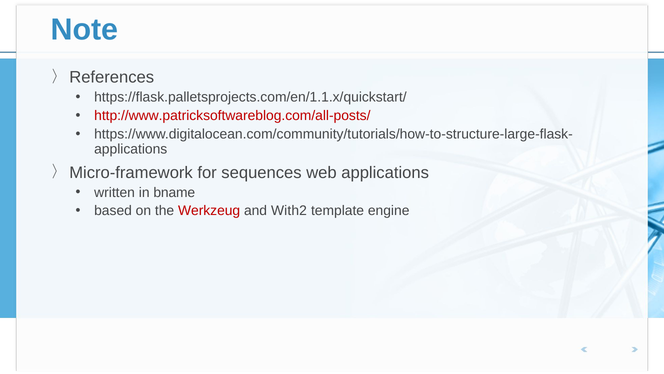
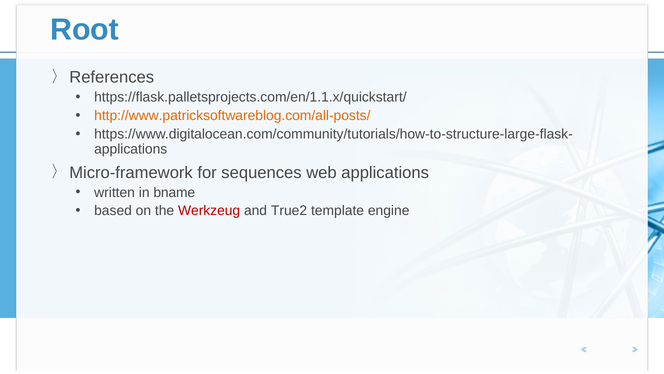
Note: Note -> Root (85, 30)
http://www.patricksoftwareblog.com/all-posts/ colour: red -> orange (232, 116)
With2: With2 -> True2 (289, 211)
